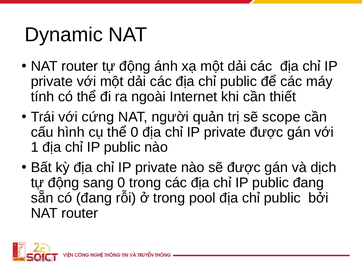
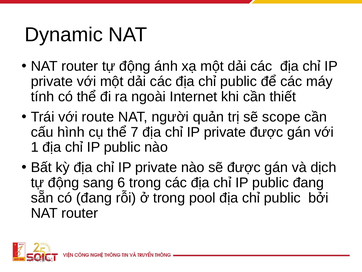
cứng: cứng -> route (98, 117)
thể 0: 0 -> 7 (135, 132)
sang 0: 0 -> 6 (121, 182)
